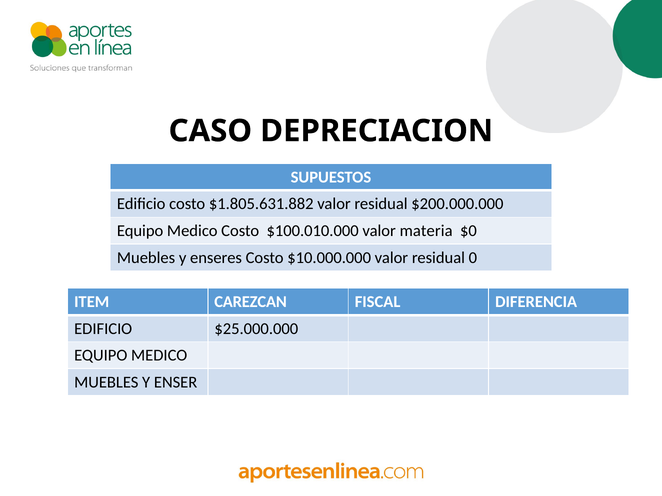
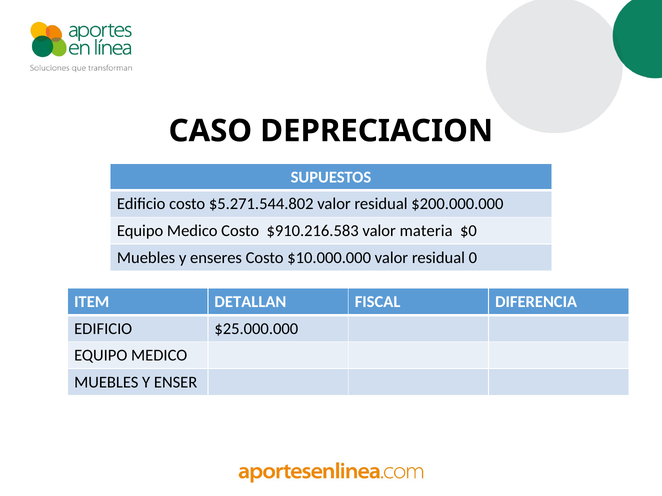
$1.805.631.882: $1.805.631.882 -> $5.271.544.802 (261, 204)
$100.010.000: $100.010.000 -> $910.216.583 (313, 231)
CAREZCAN: CAREZCAN -> DETALLAN (250, 302)
